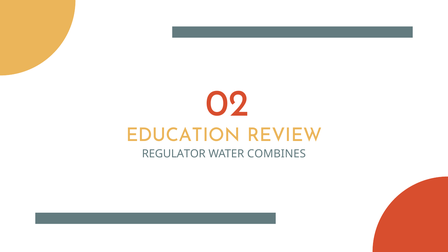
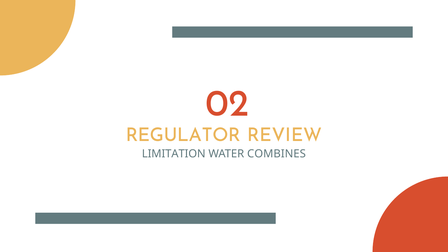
EDUCATION: EDUCATION -> REGULATOR (183, 135)
REGULATOR: REGULATOR -> LIMITATION (174, 154)
